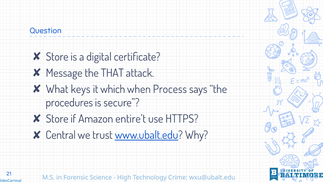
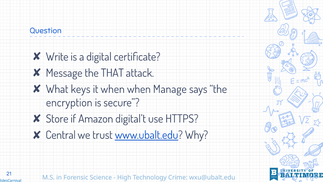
Store: Store -> Write (57, 57)
it which: which -> when (113, 89)
Process: Process -> Manage (170, 89)
procedures: procedures -> encryption (69, 103)
entire’t: entire’t -> digital’t (131, 119)
